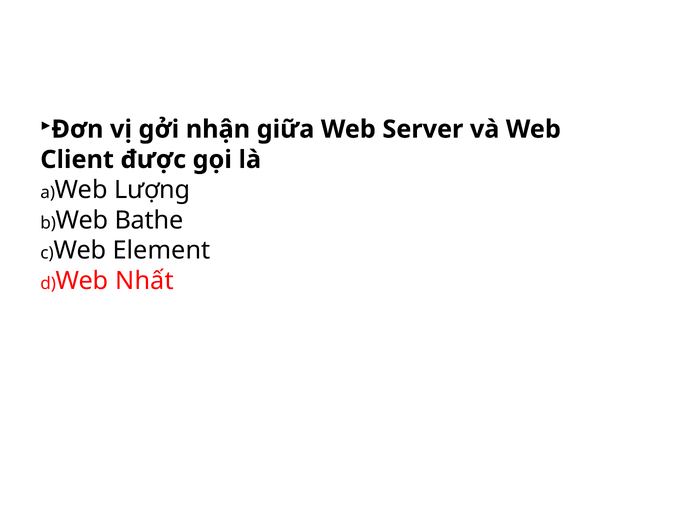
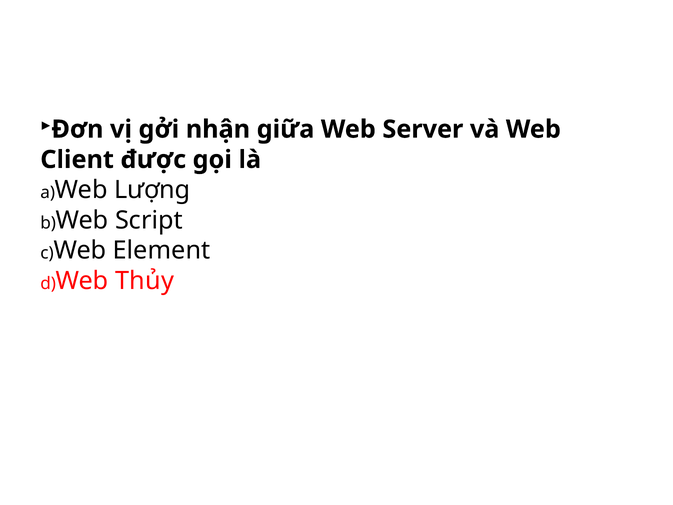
Bathe: Bathe -> Script (149, 220)
Nhất: Nhất -> Thủy (145, 281)
